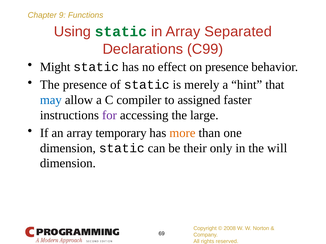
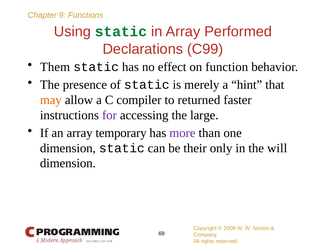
Separated: Separated -> Performed (238, 32)
Might: Might -> Them (55, 67)
on presence: presence -> function (227, 67)
may colour: blue -> orange (51, 100)
assigned: assigned -> returned (199, 100)
more colour: orange -> purple (182, 133)
